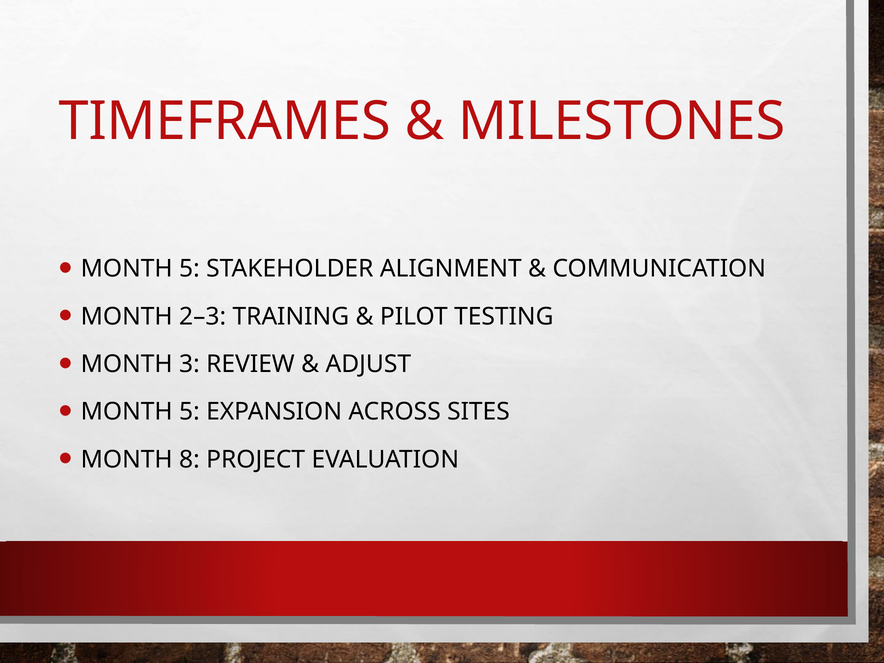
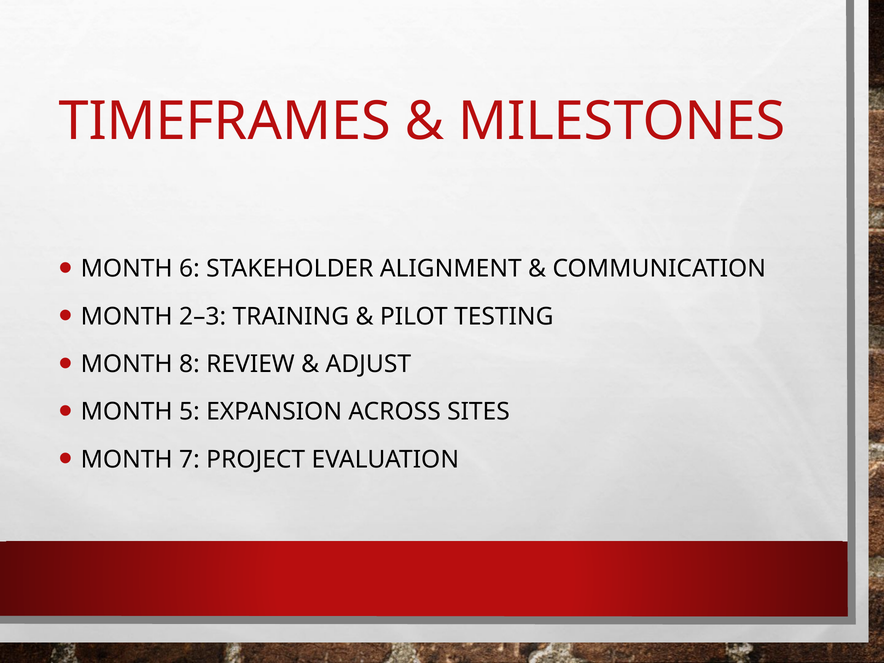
5: 5 -> 6 (189, 269)
3: 3 -> 8 (189, 364)
8: 8 -> 7 (189, 459)
